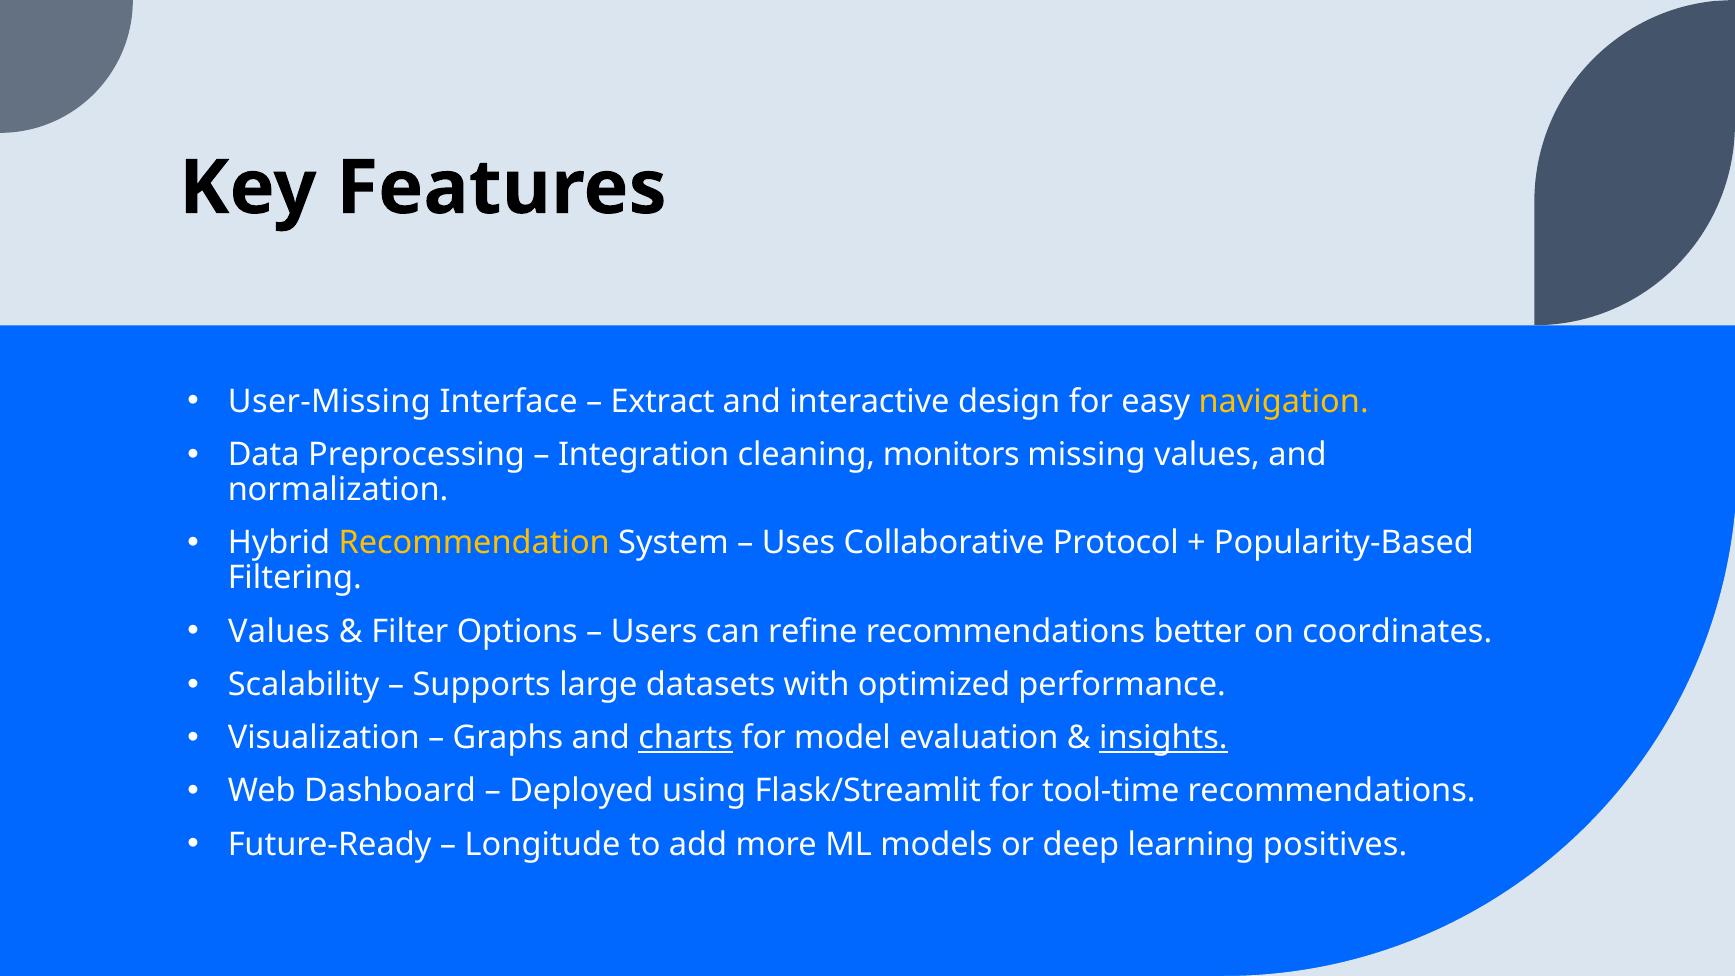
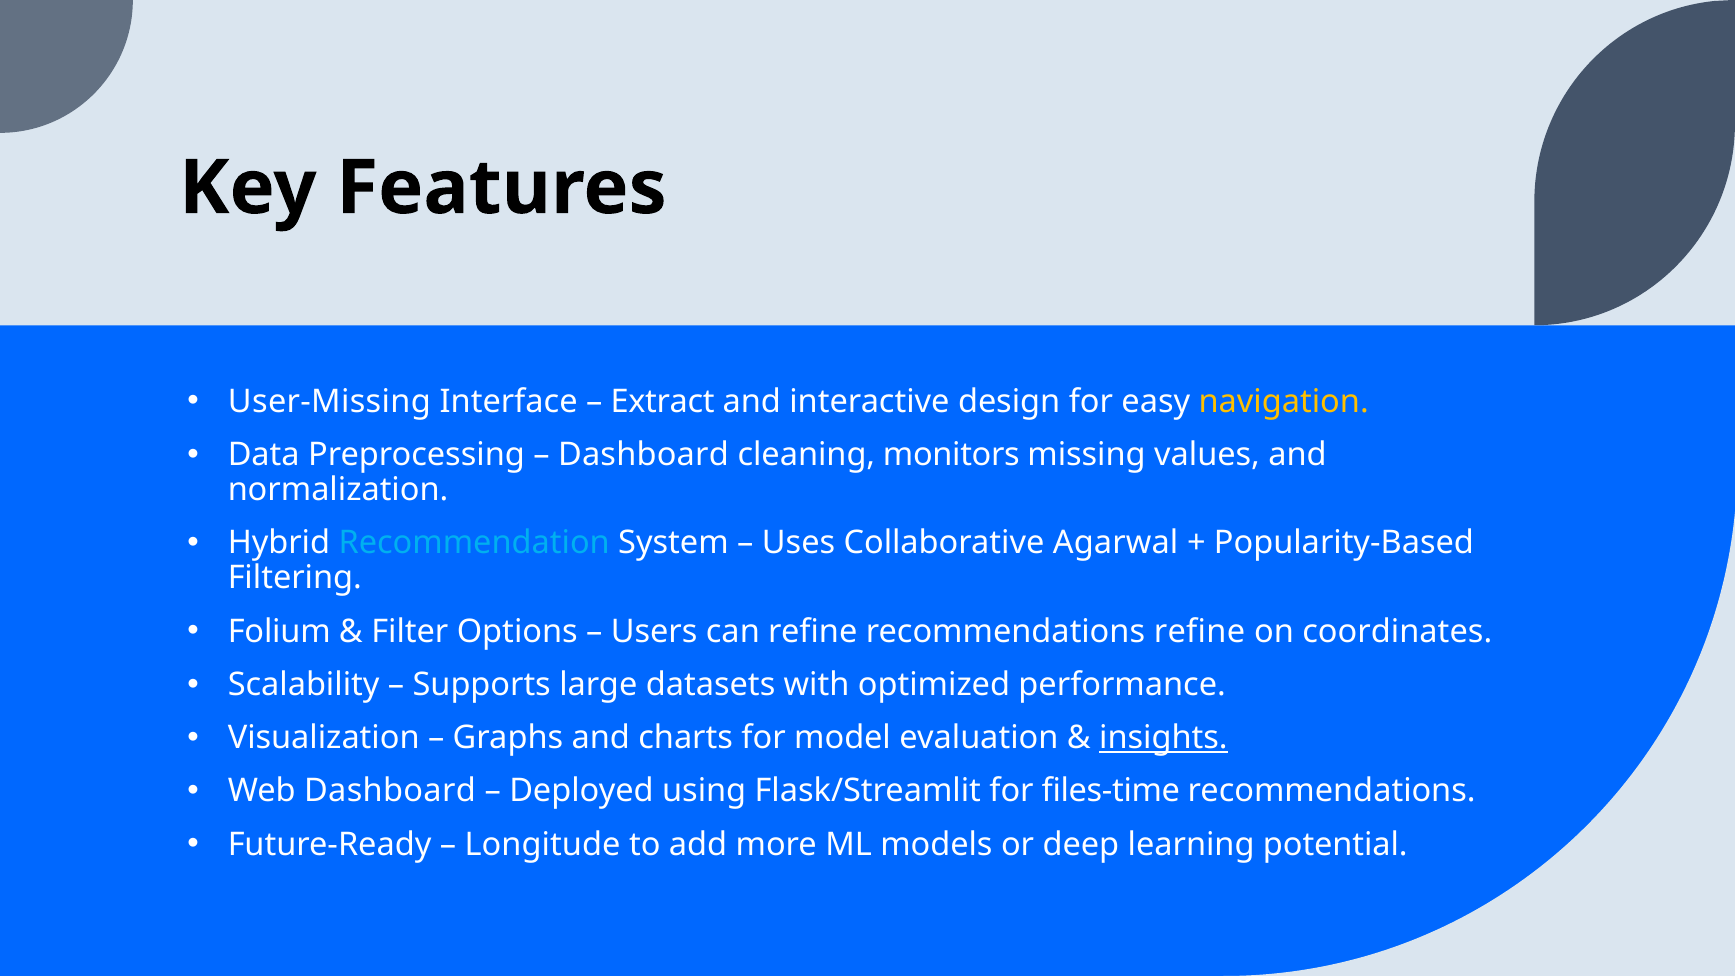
Integration: Integration -> Dashboard (643, 455)
Recommendation colour: yellow -> light blue (474, 543)
Protocol: Protocol -> Agarwal (1116, 543)
Values: Values -> Folium (279, 631)
recommendations better: better -> refine (1199, 631)
charts underline: present -> none (686, 738)
tool-time: tool-time -> files-time (1111, 791)
positives: positives -> potential (1335, 844)
